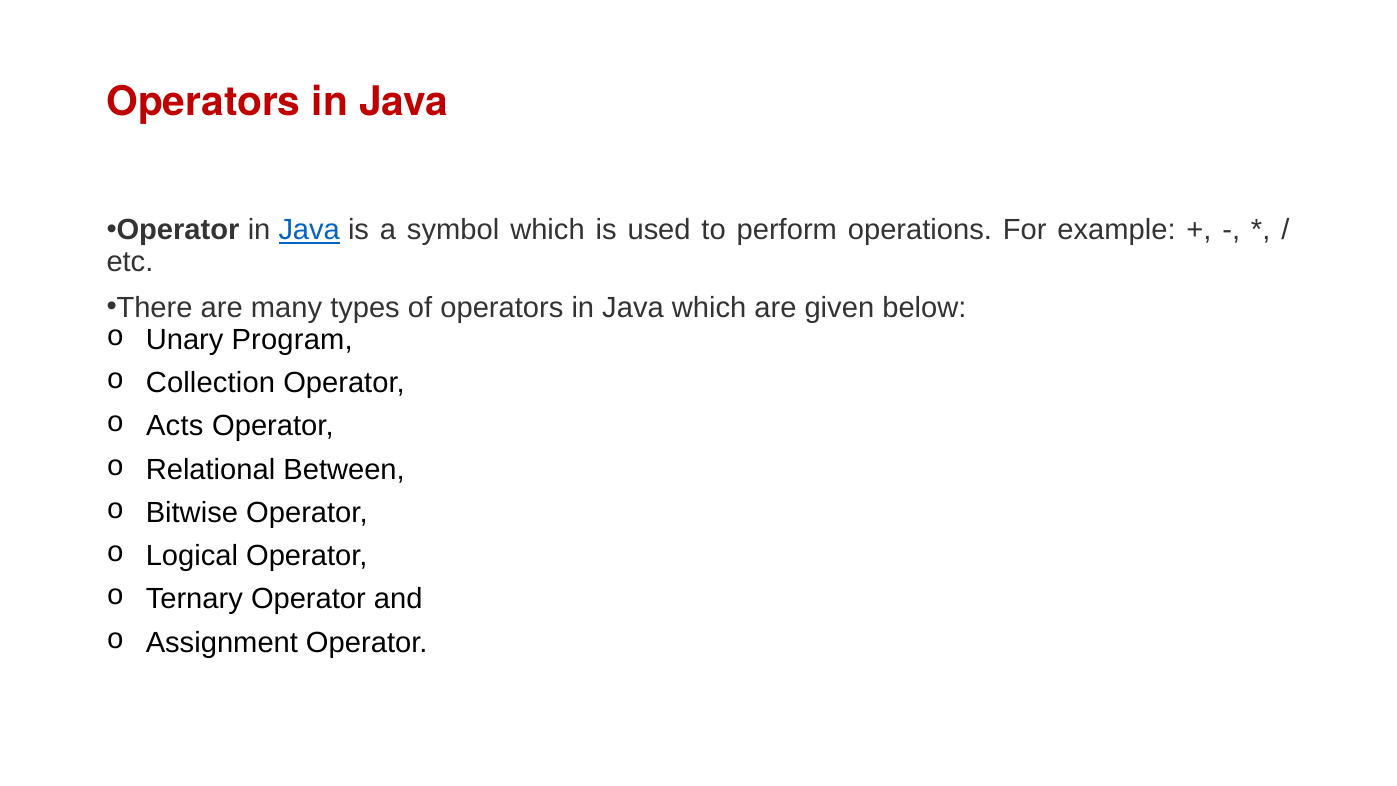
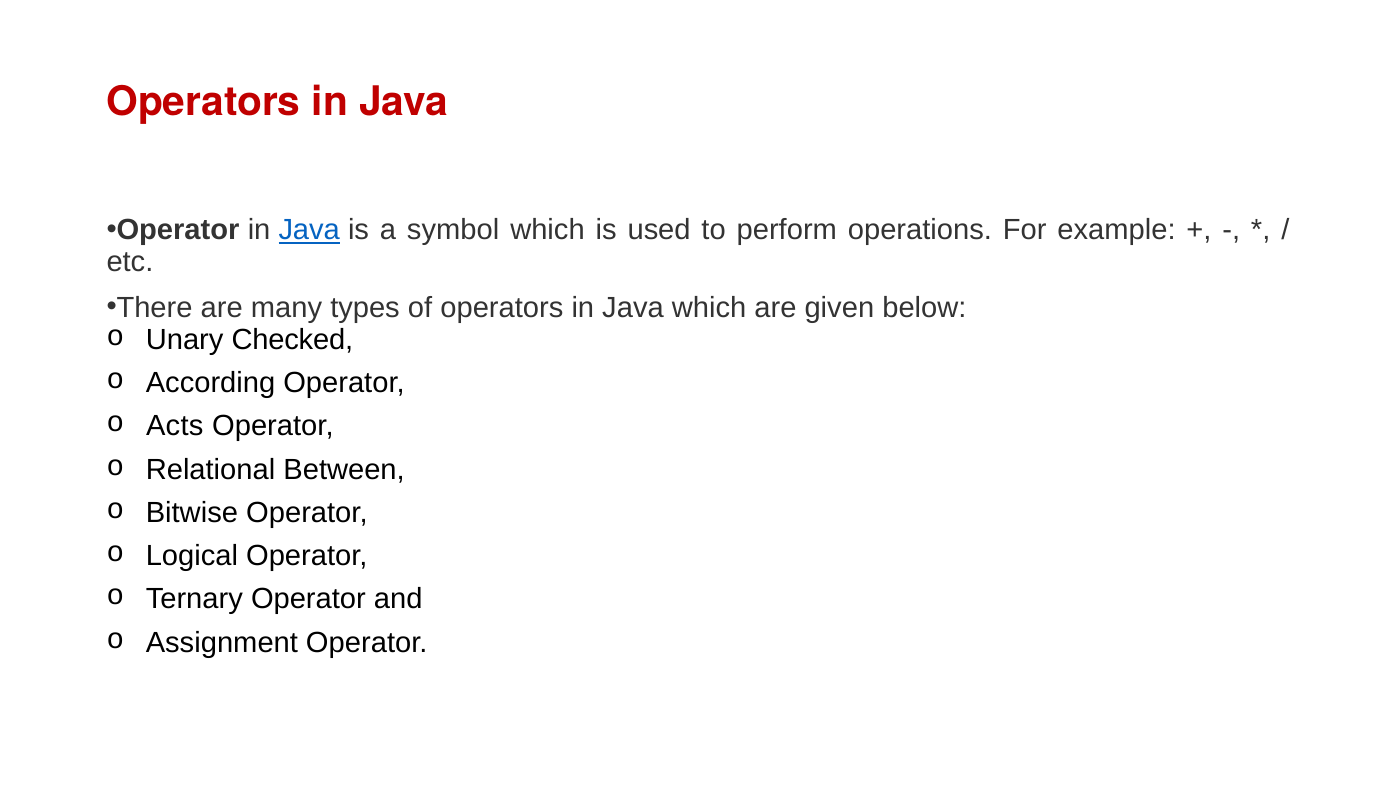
Program: Program -> Checked (292, 339)
Collection: Collection -> According (211, 383)
